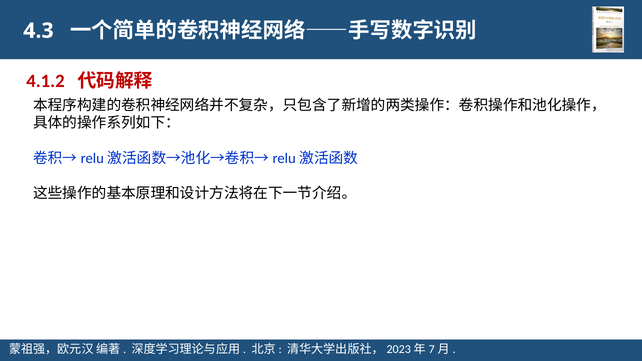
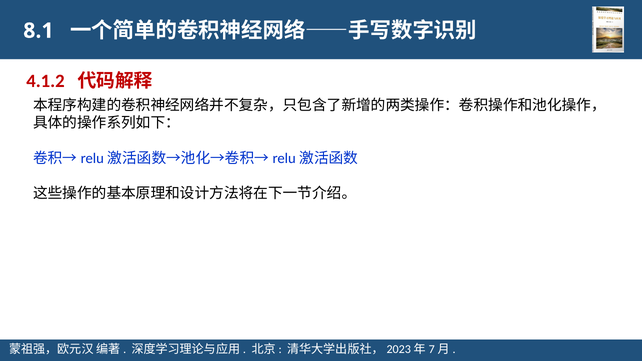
4.3: 4.3 -> 8.1 (38, 31)
